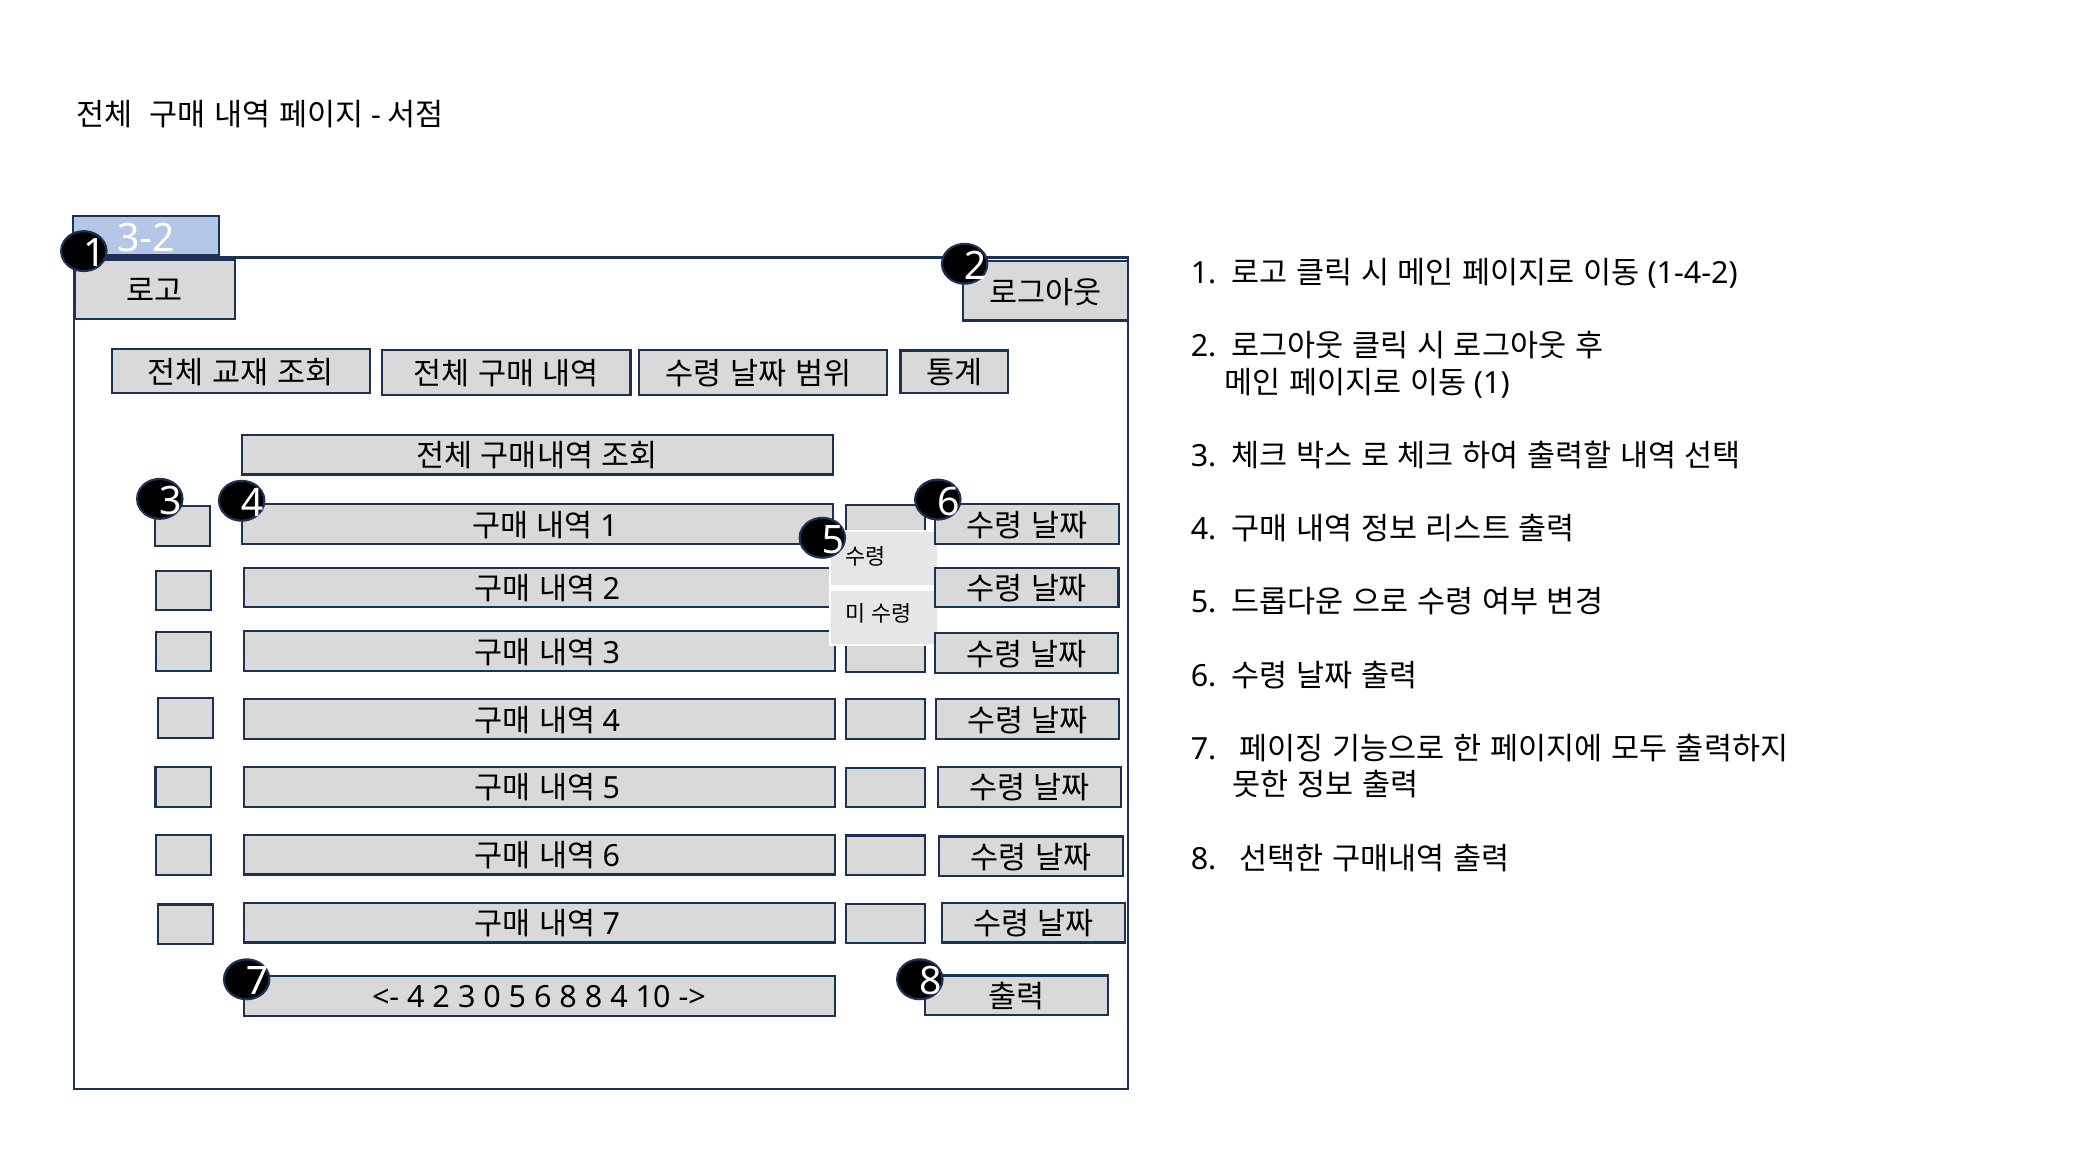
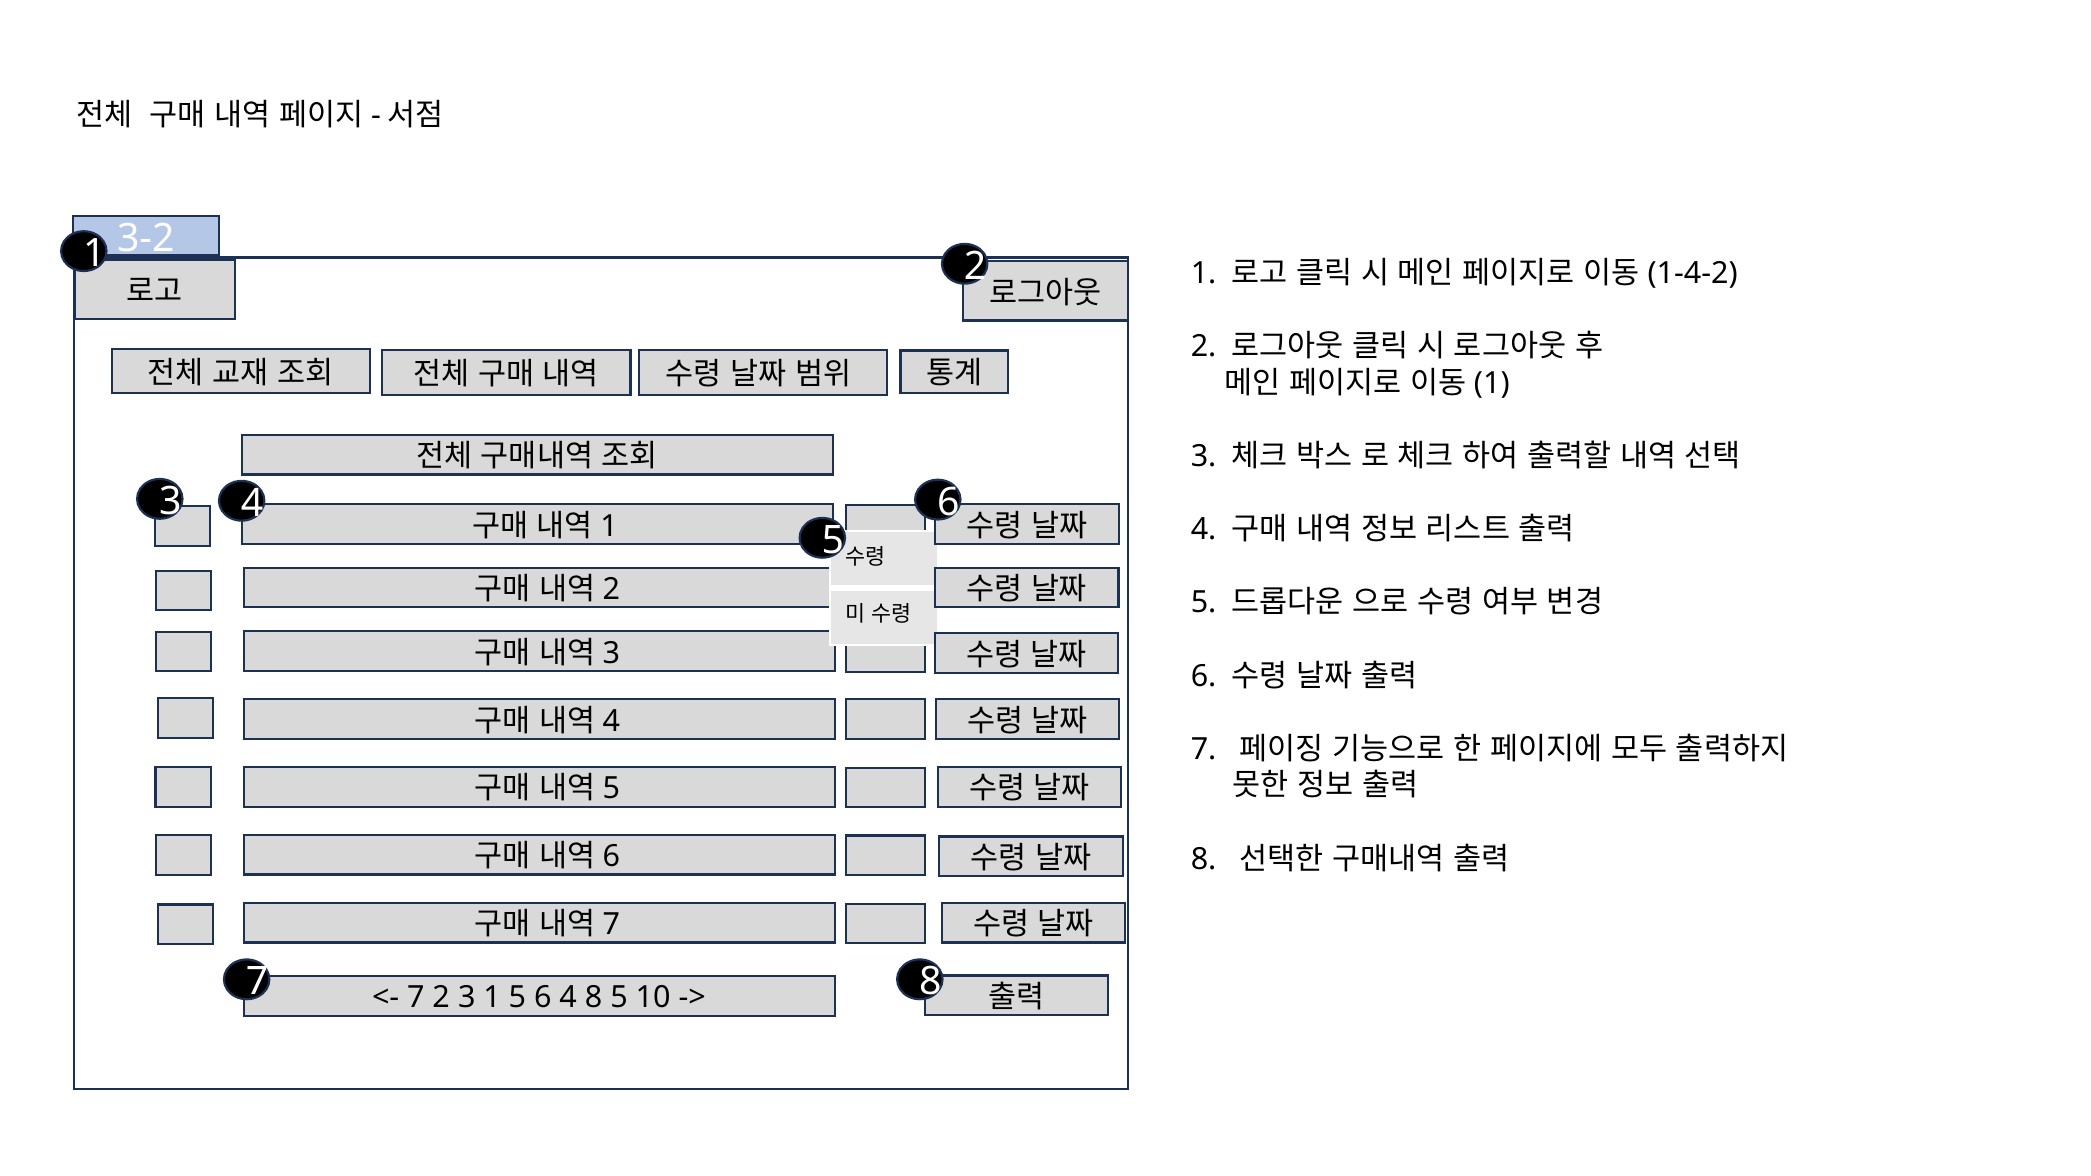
4: 4 -> 7 (416, 998)
3 0: 0 -> 1 (492, 998)
6 8: 8 -> 4 (568, 998)
8 4: 4 -> 5 (619, 998)
